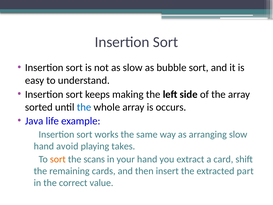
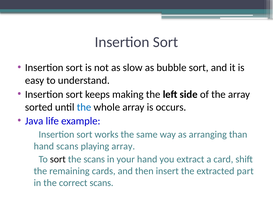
arranging slow: slow -> than (238, 134)
hand avoid: avoid -> scans (67, 146)
playing takes: takes -> array (123, 146)
sort colour: orange -> black (58, 159)
correct value: value -> scans (102, 183)
